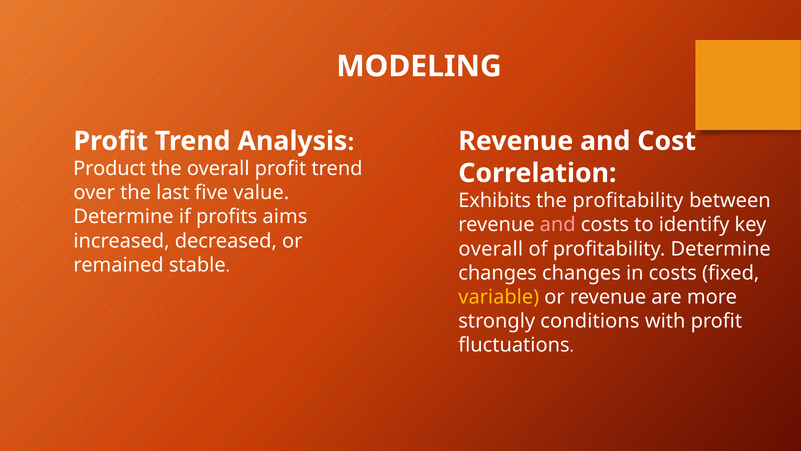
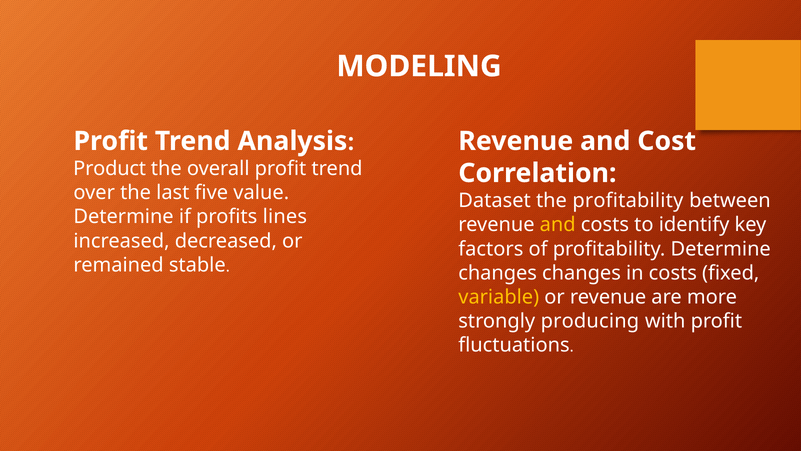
Exhibits: Exhibits -> Dataset (495, 201)
aims: aims -> lines (285, 217)
and colour: pink -> yellow (558, 225)
overall: overall -> factors (491, 249)
conditions: conditions -> producing (590, 321)
